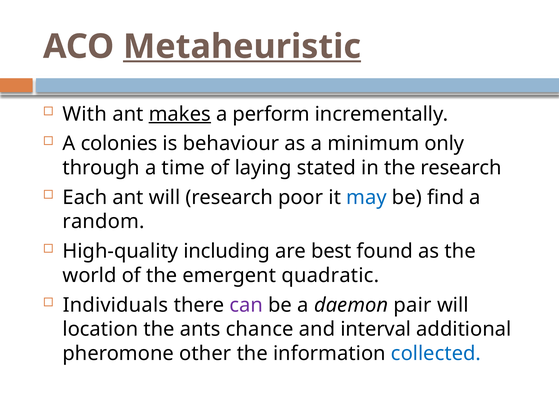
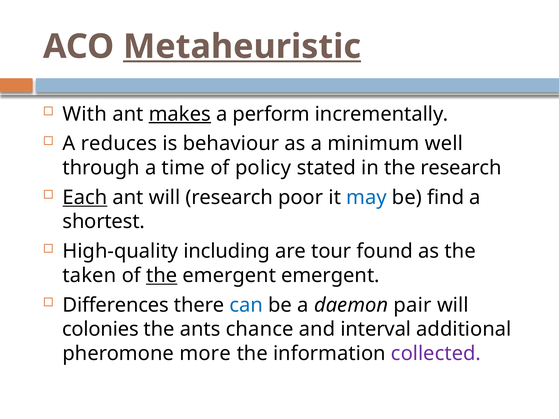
colonies: colonies -> reduces (119, 144)
only: only -> well (444, 144)
laying: laying -> policy (263, 168)
Each underline: none -> present (85, 198)
random: random -> shortest (104, 222)
best: best -> tour (331, 251)
world: world -> taken (89, 276)
the underline: none -> present (162, 276)
emergent quadratic: quadratic -> emergent (330, 276)
Individuals: Individuals -> Differences (116, 305)
can colour: purple -> blue (246, 305)
location: location -> colonies (100, 330)
other: other -> more (205, 354)
collected colour: blue -> purple (436, 354)
